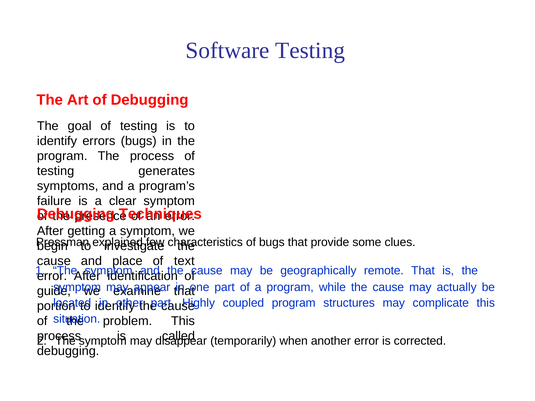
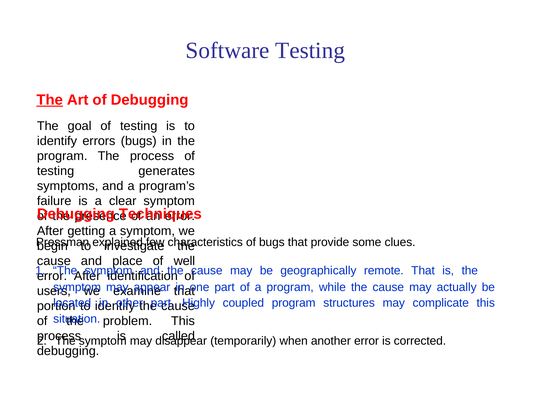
The underline: none -> present (50, 100)
text: text -> well (184, 261)
guide: guide -> users (54, 291)
